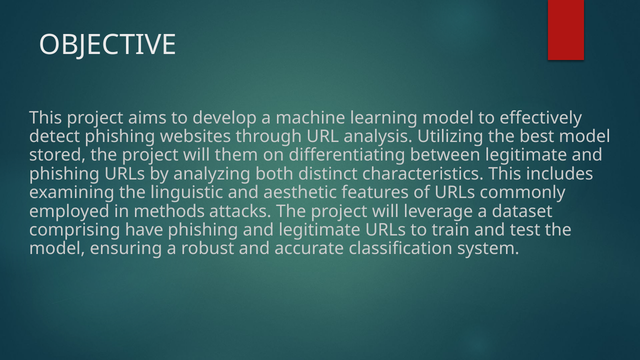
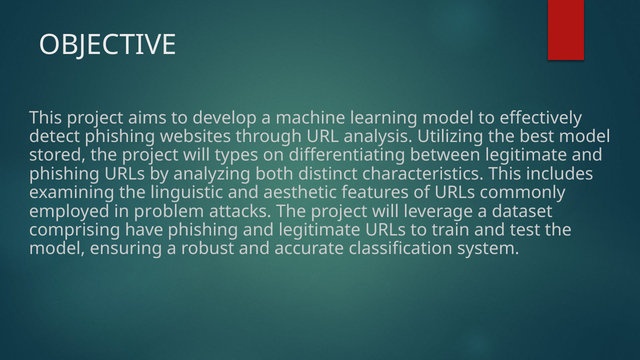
them: them -> types (237, 155)
methods: methods -> problem (169, 211)
